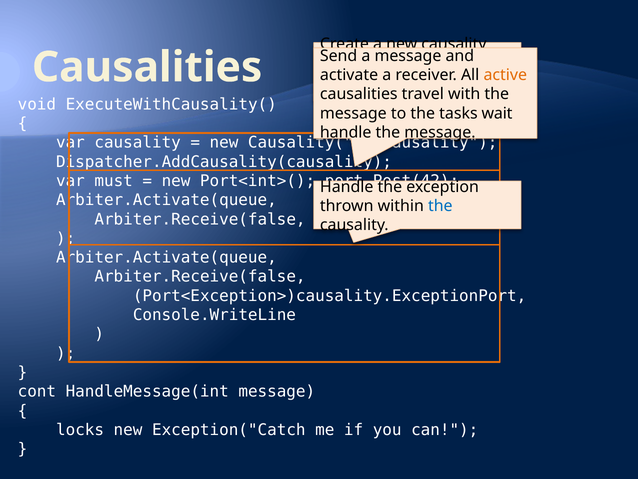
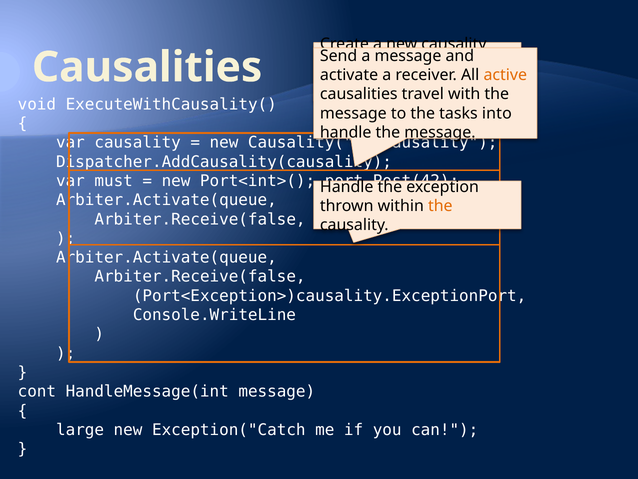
wait: wait -> into (497, 113)
the colour: blue -> orange (440, 206)
locks: locks -> large (80, 430)
